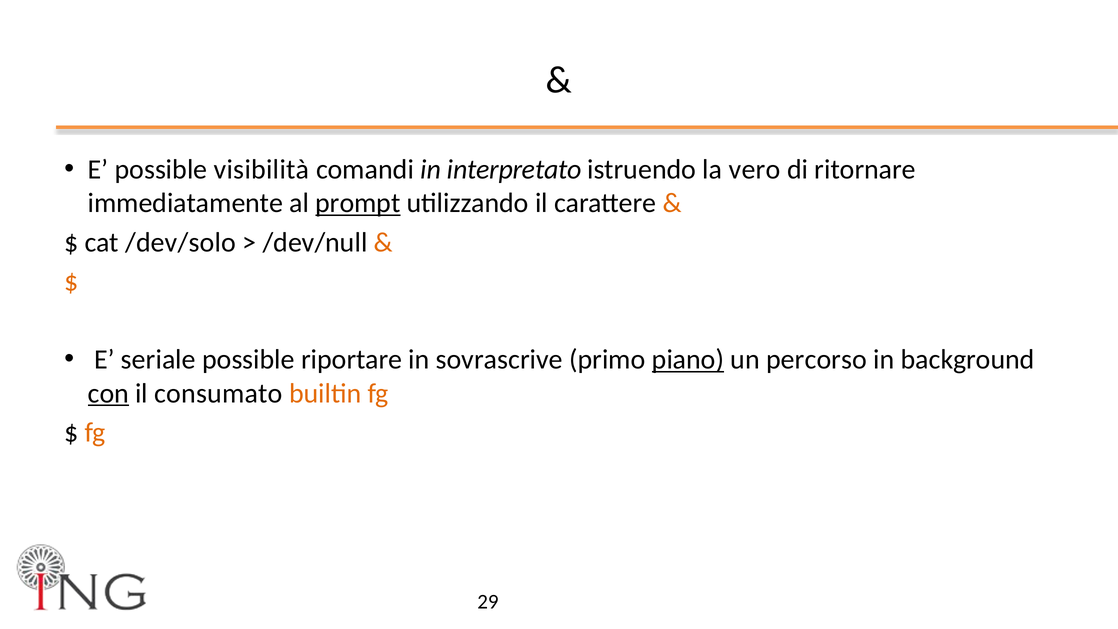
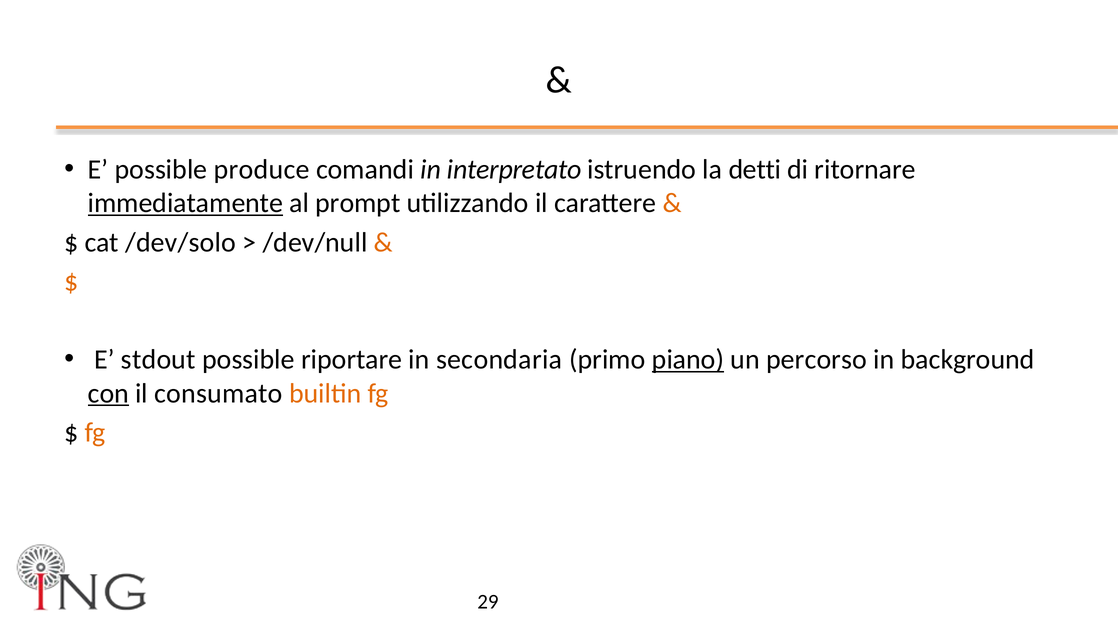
visibilità: visibilità -> produce (262, 170)
vero: vero -> detti (755, 170)
immediatamente underline: none -> present (185, 203)
prompt underline: present -> none (358, 203)
seriale: seriale -> stdout (158, 360)
sovrascrive: sovrascrive -> secondaria (499, 360)
